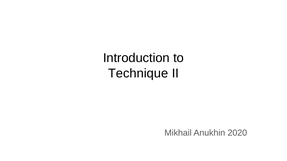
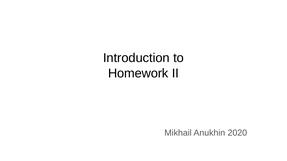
Technique: Technique -> Homework (138, 73)
